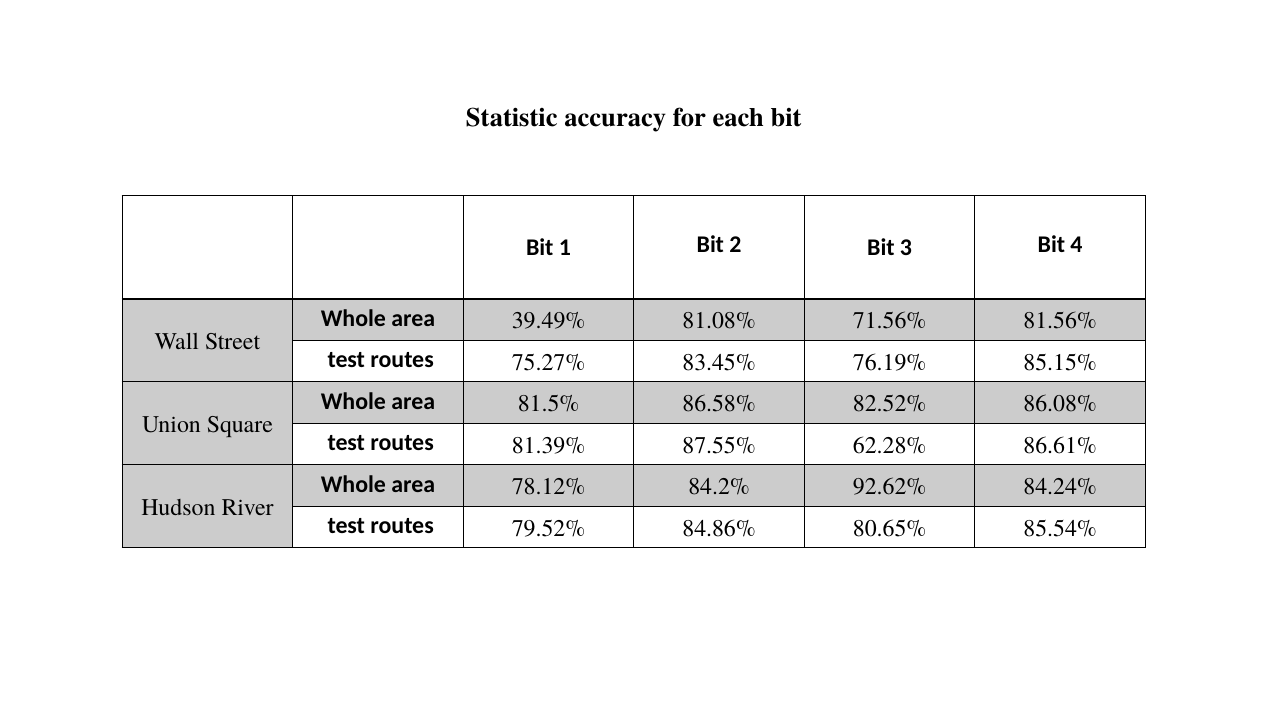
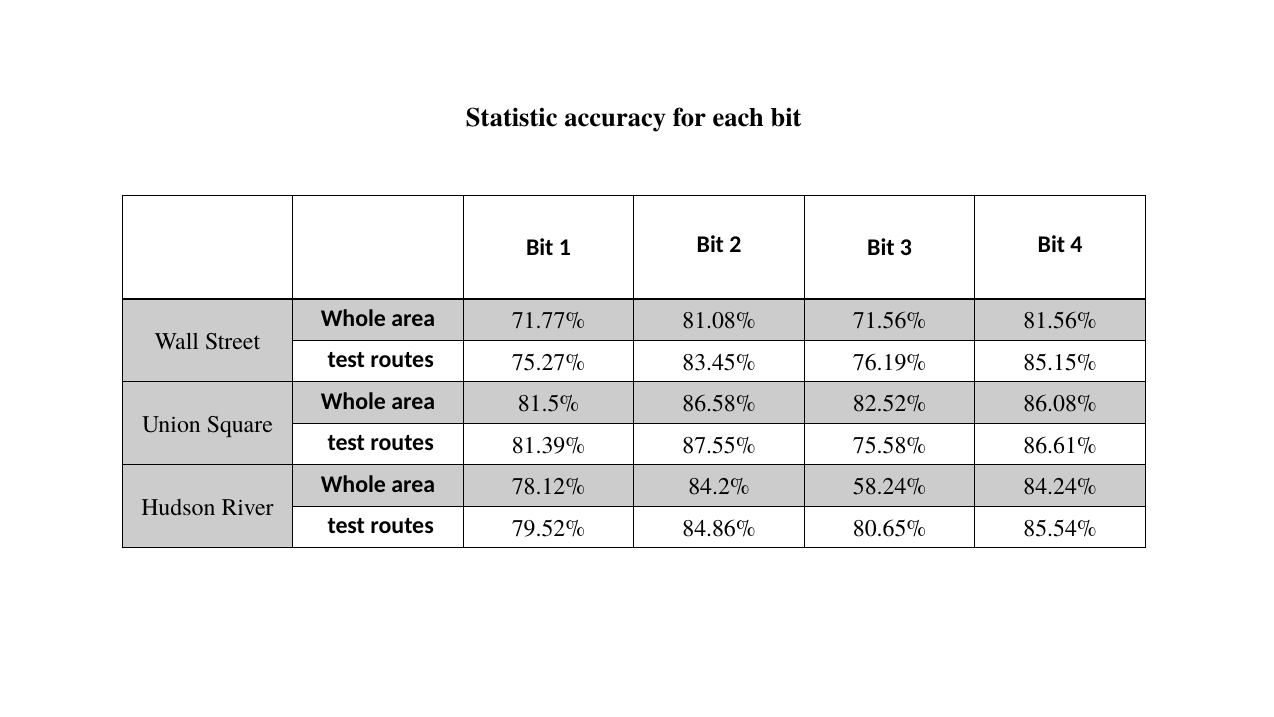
39.49%: 39.49% -> 71.77% (549, 321)
62.28%: 62.28% -> 75.58% (890, 445)
92.62%: 92.62% -> 58.24% (890, 486)
